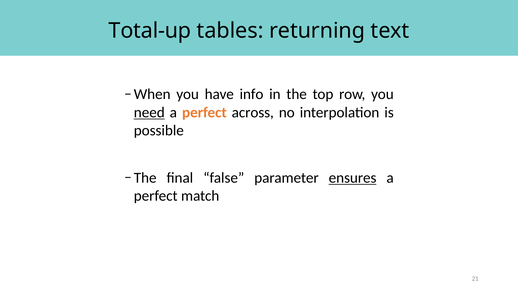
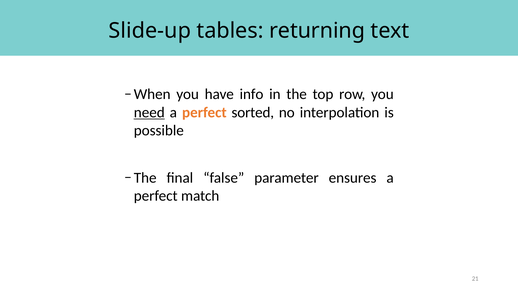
Total-up: Total-up -> Slide-up (150, 31)
across: across -> sorted (253, 112)
ensures underline: present -> none (353, 177)
